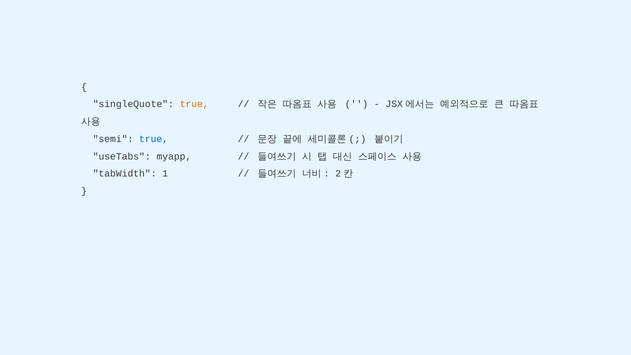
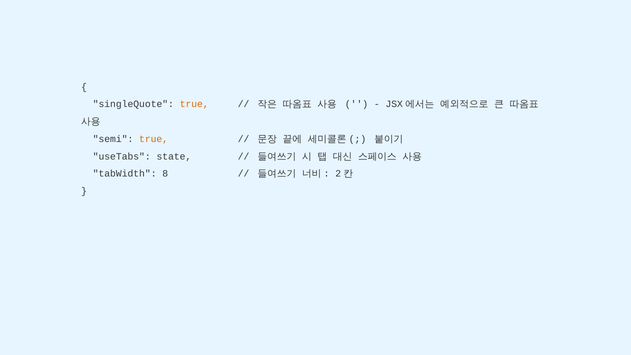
true colour: blue -> orange (154, 139)
myapp: myapp -> state (174, 156)
1: 1 -> 8 (165, 174)
